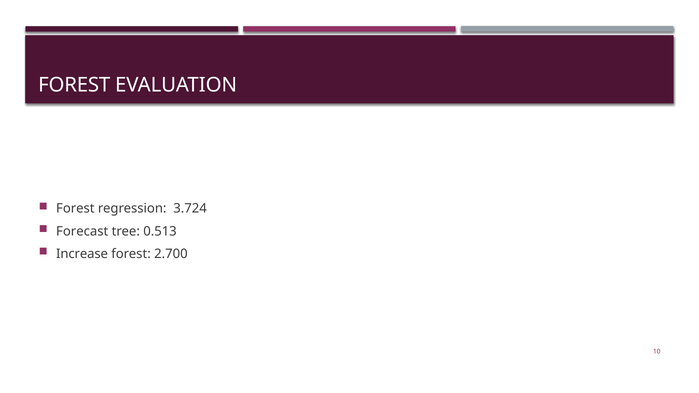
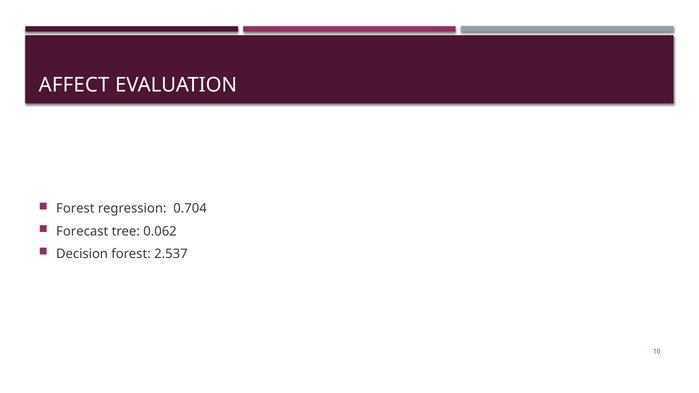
FOREST: FOREST -> AFFECT (74, 85)
3.724: 3.724 -> 0.704 (190, 209)
0.513: 0.513 -> 0.062 (160, 231)
Increase: Increase -> Decision (82, 254)
2.700: 2.700 -> 2.537 (171, 254)
